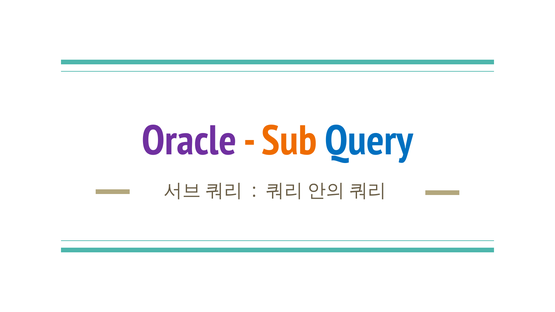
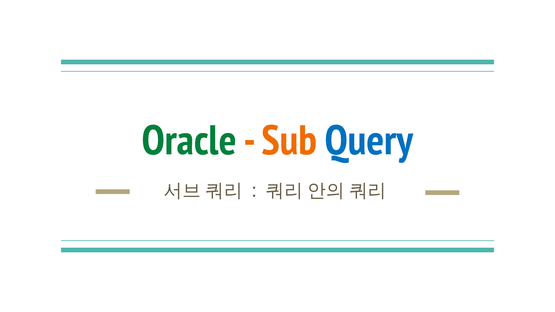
Oracle colour: purple -> green (189, 141)
